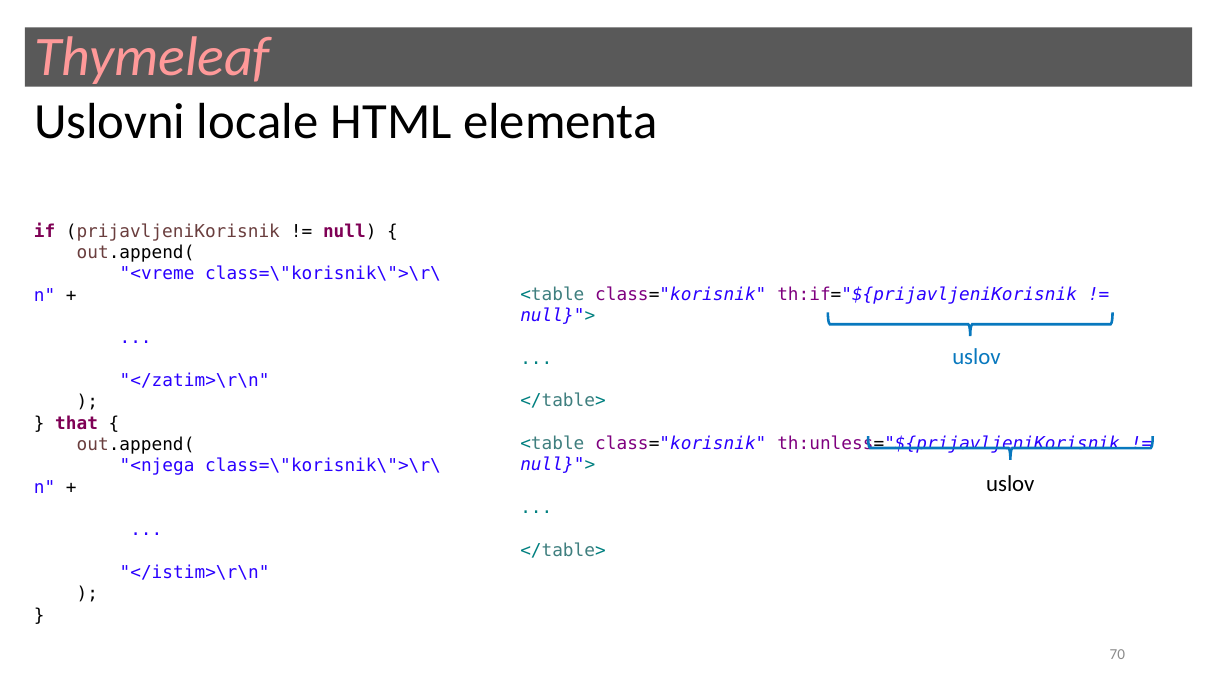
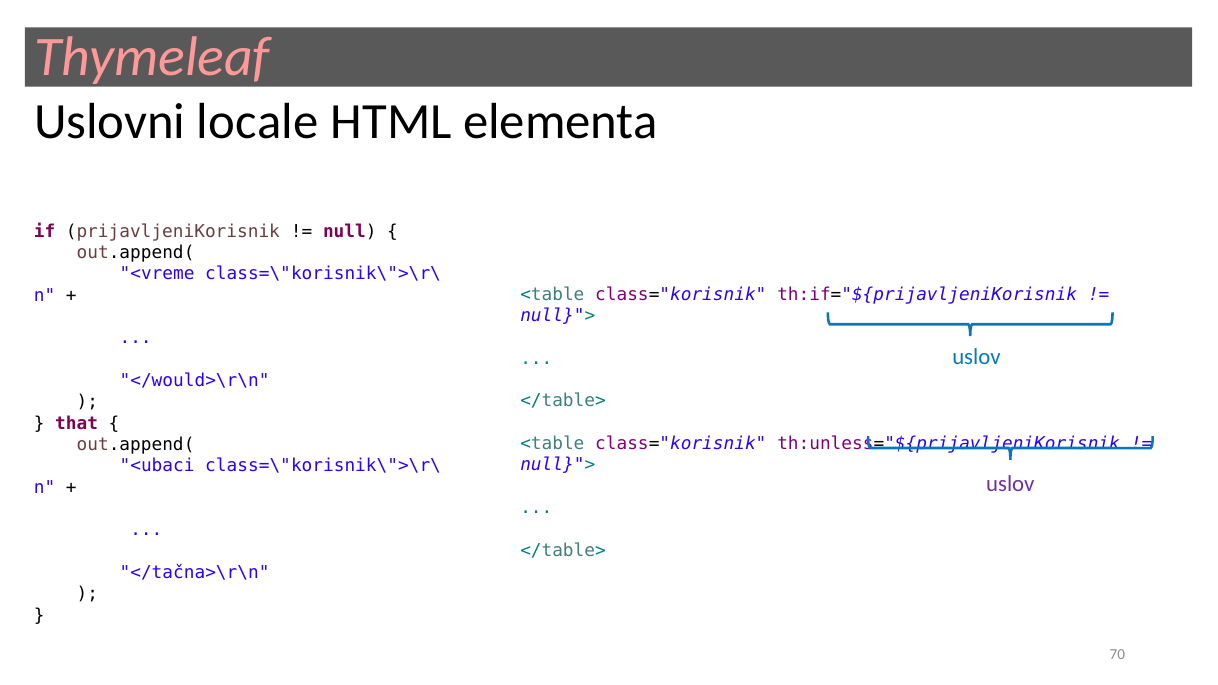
</zatim>\r\n: </zatim>\r\n -> </would>\r\n (195, 381)
<njega: <njega -> <ubaci (157, 466)
uslov colour: black -> purple (1010, 484)
</istim>\r\n: </istim>\r\n -> </tačna>\r\n (195, 573)
